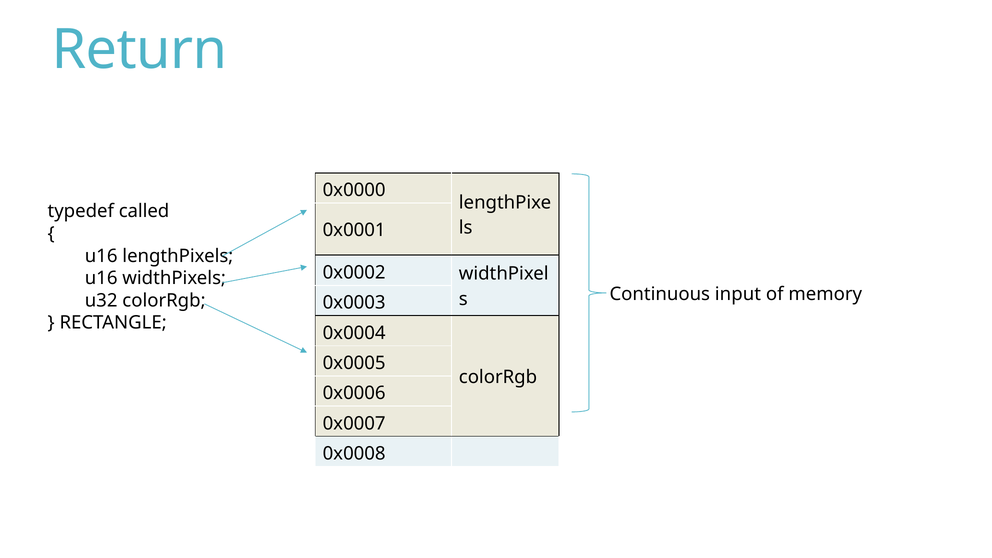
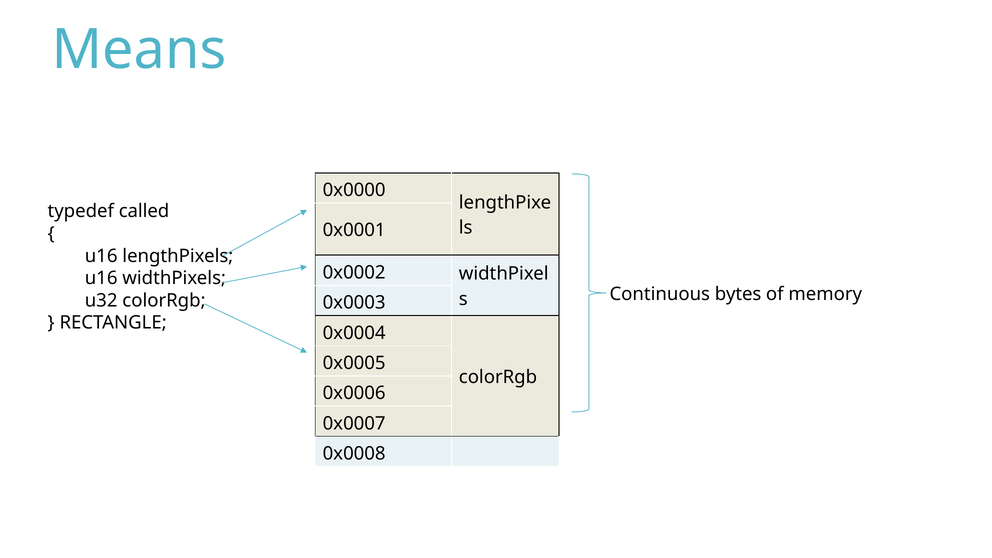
Return: Return -> Means (139, 50)
input: input -> bytes (738, 294)
